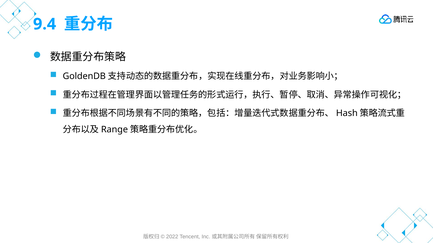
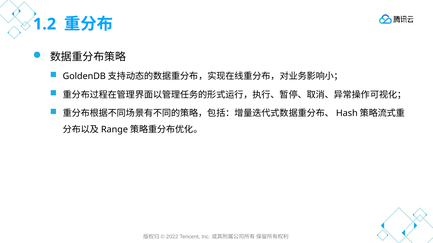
9.4: 9.4 -> 1.2 (45, 24)
